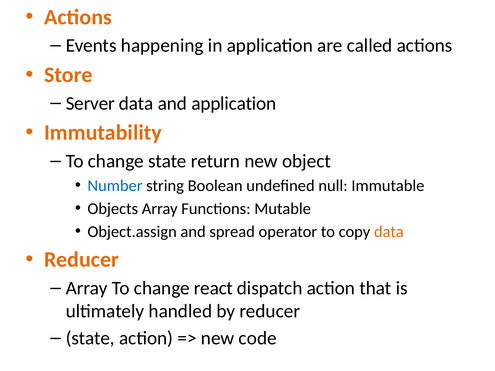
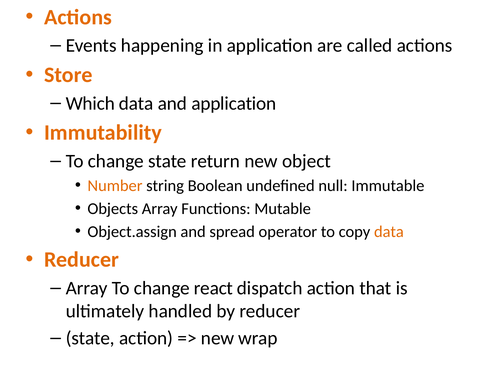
Server: Server -> Which (90, 103)
Number colour: blue -> orange (115, 186)
code: code -> wrap (258, 338)
